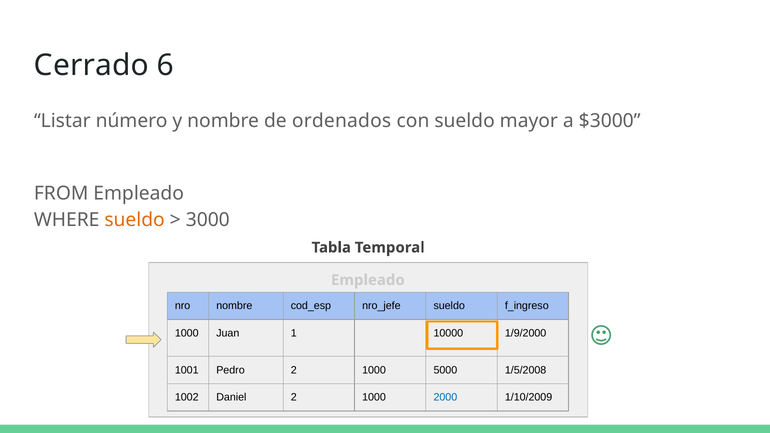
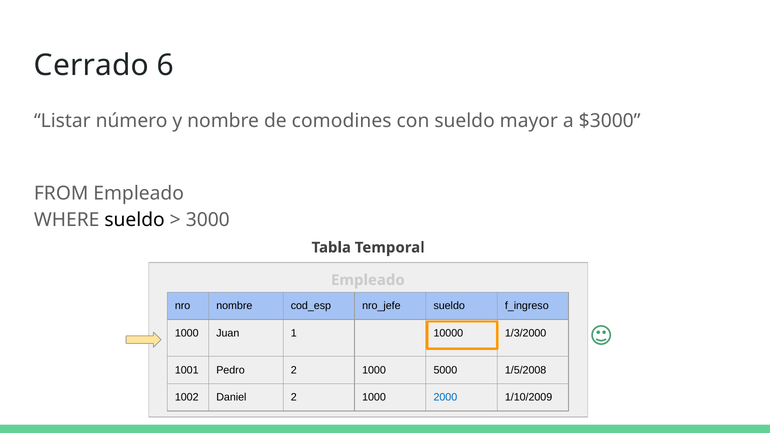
ordenados: ordenados -> comodines (342, 121)
sueldo colour: orange -> black (135, 220)
1/9/2000: 1/9/2000 -> 1/3/2000 (526, 333)
